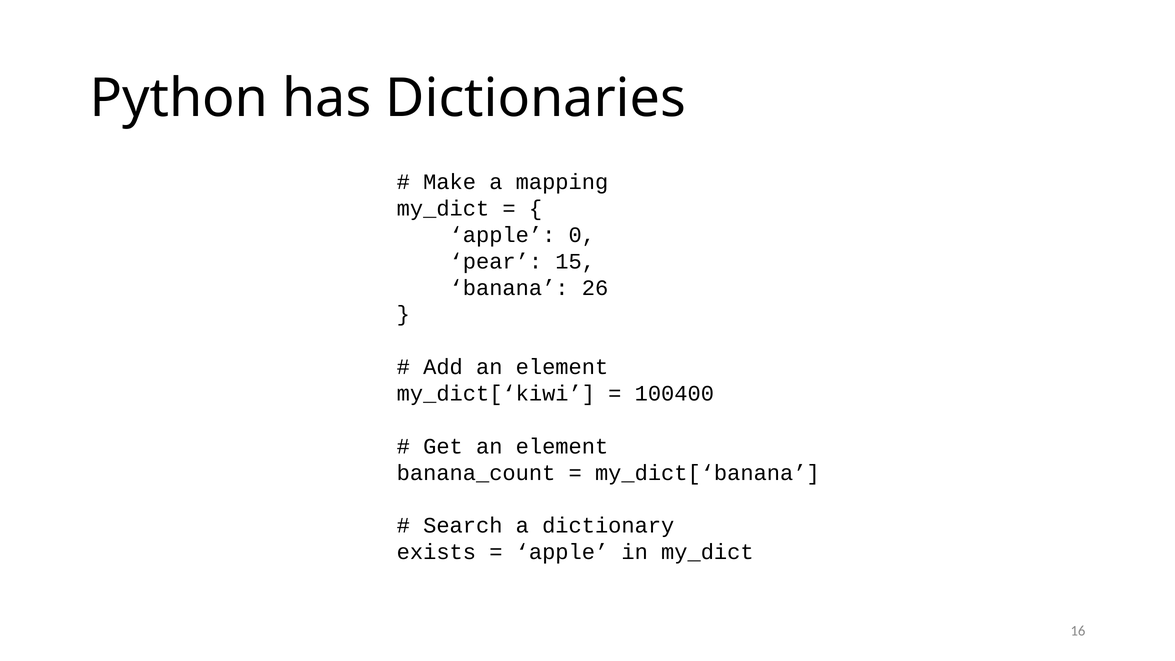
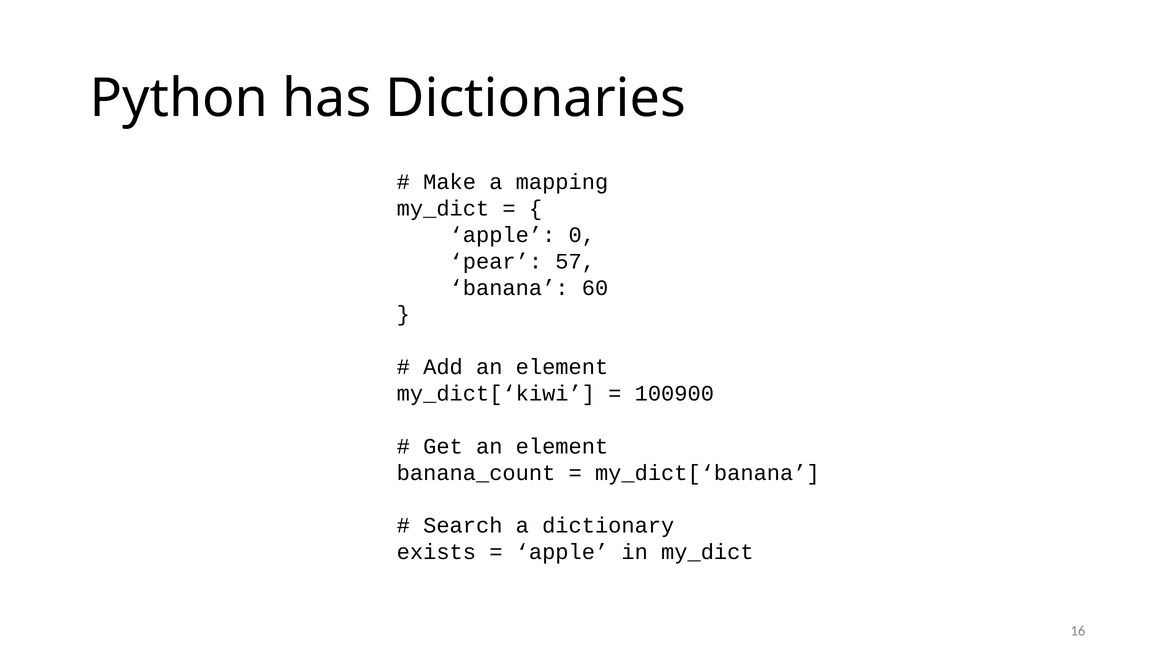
15: 15 -> 57 (575, 261)
26: 26 -> 60 (595, 288)
100400: 100400 -> 100900 (674, 393)
